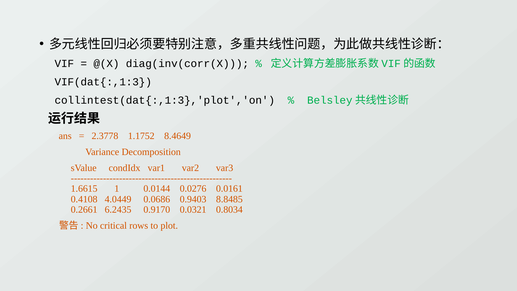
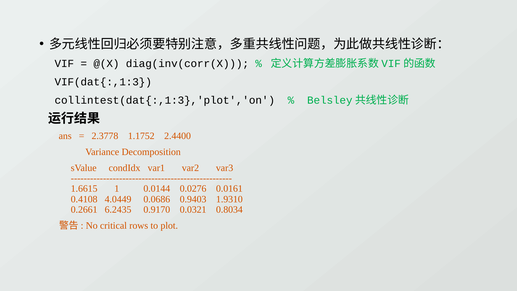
8.4649: 8.4649 -> 2.4400 (178, 136)
8.8485: 8.8485 -> 1.9310 (229, 199)
